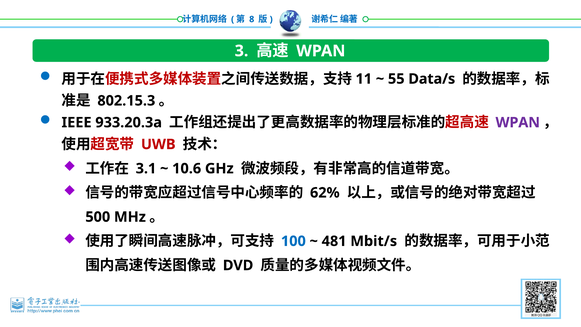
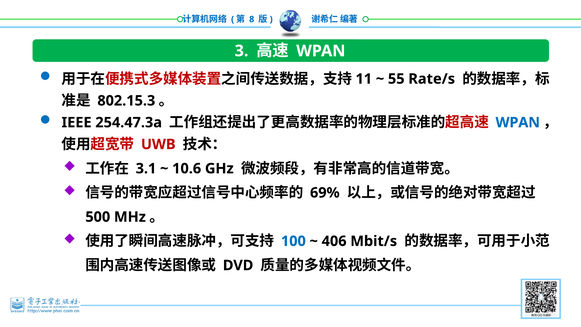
Data/s: Data/s -> Rate/s (432, 79)
933.20.3a: 933.20.3a -> 254.47.3a (129, 122)
WPAN colour: purple -> blue (518, 122)
62%: 62% -> 69% (325, 193)
481: 481 -> 406 (334, 241)
